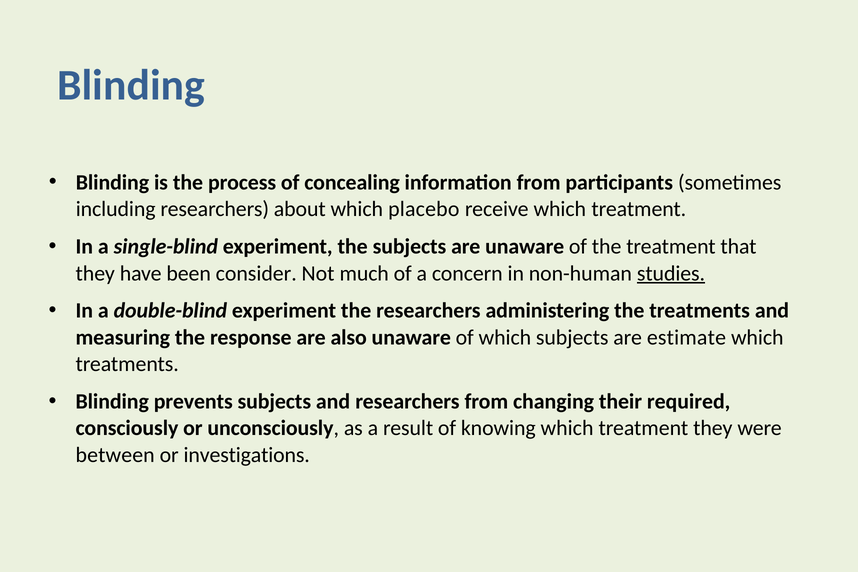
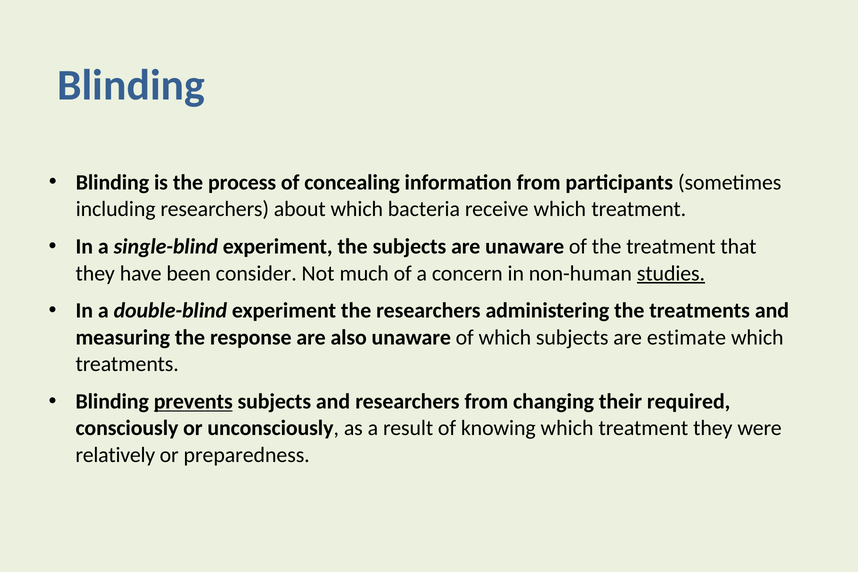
placebo: placebo -> bacteria (424, 209)
prevents underline: none -> present (193, 402)
between: between -> relatively (115, 455)
investigations: investigations -> preparedness (247, 455)
